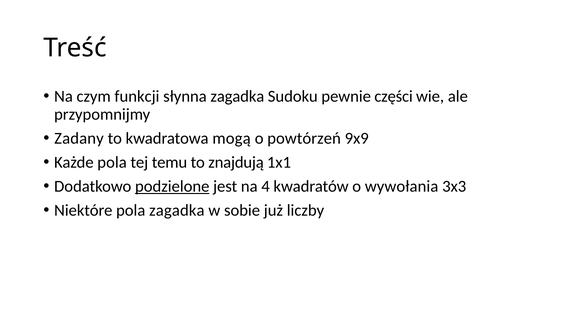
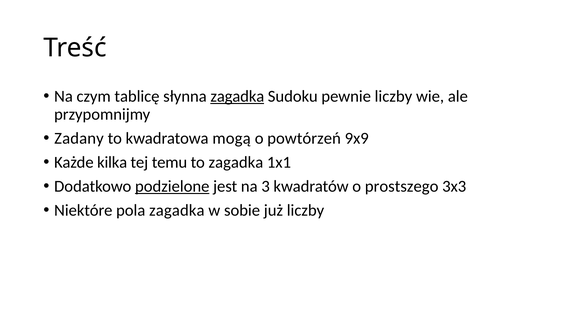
funkcji: funkcji -> tablicę (137, 96)
zagadka underline: none -> present (237, 96)
pewnie części: części -> liczby (393, 96)
Każde pola: pola -> kilka (112, 162)
to znajdują: znajdują -> zagadka (236, 162)
4: 4 -> 3 (266, 186)
wywołania: wywołania -> prostszego (402, 186)
